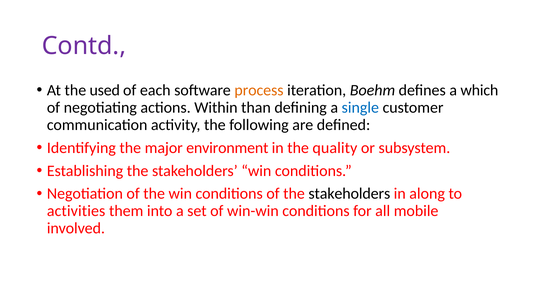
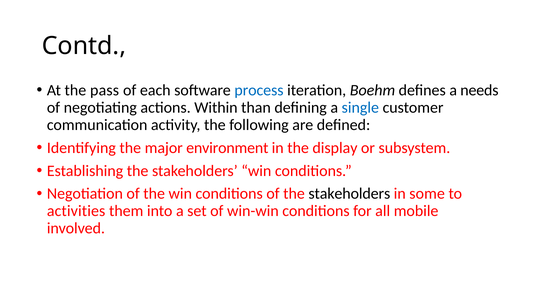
Contd colour: purple -> black (84, 46)
used: used -> pass (105, 90)
process colour: orange -> blue (259, 90)
which: which -> needs (479, 90)
quality: quality -> display (335, 148)
along: along -> some (427, 194)
